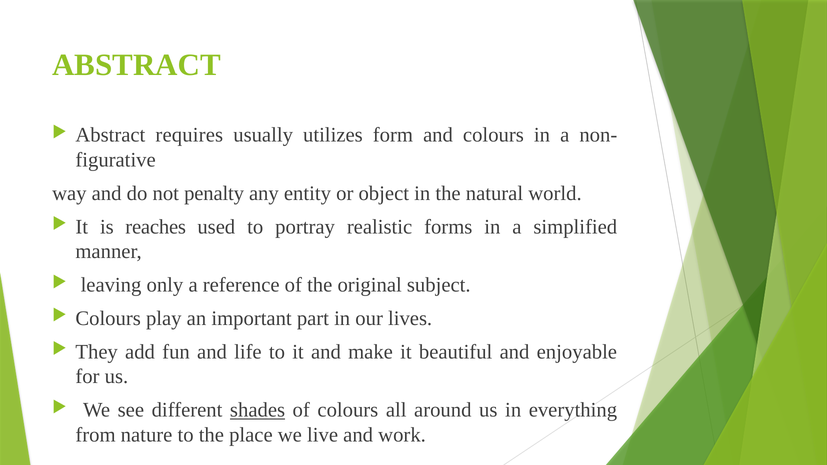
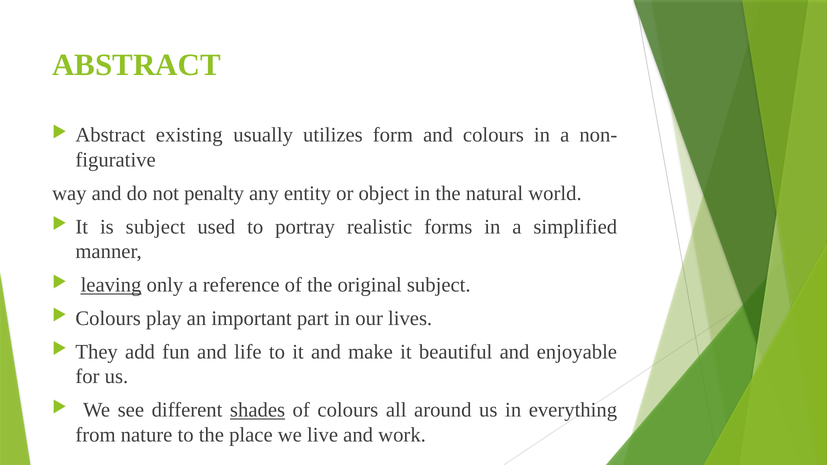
requires: requires -> existing (189, 135)
is reaches: reaches -> subject (155, 227)
leaving underline: none -> present (111, 285)
